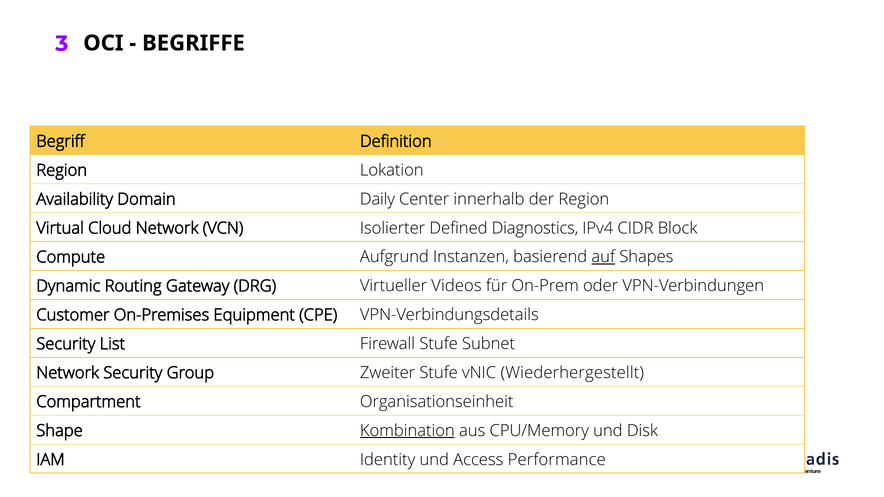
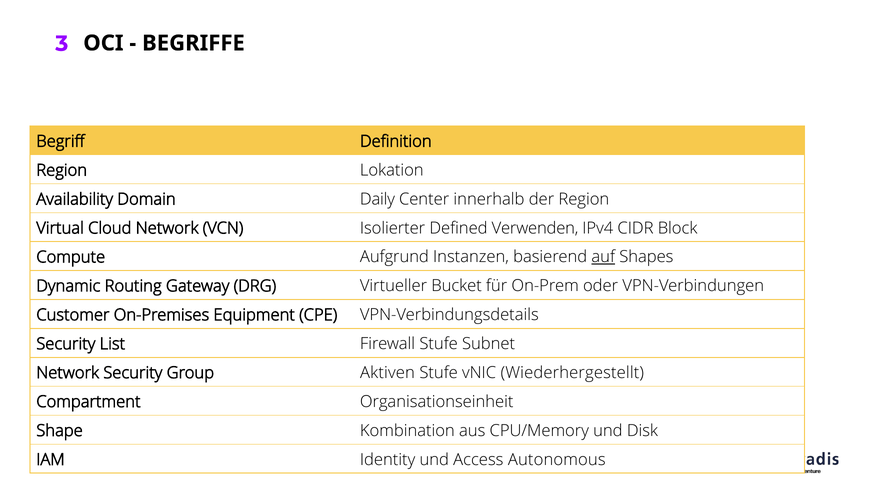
Diagnostics: Diagnostics -> Verwenden (535, 228)
Videos: Videos -> Bucket (457, 286)
Zweiter: Zweiter -> Aktiven (387, 373)
Kombination underline: present -> none (407, 431)
Performance: Performance -> Autonomous (557, 460)
